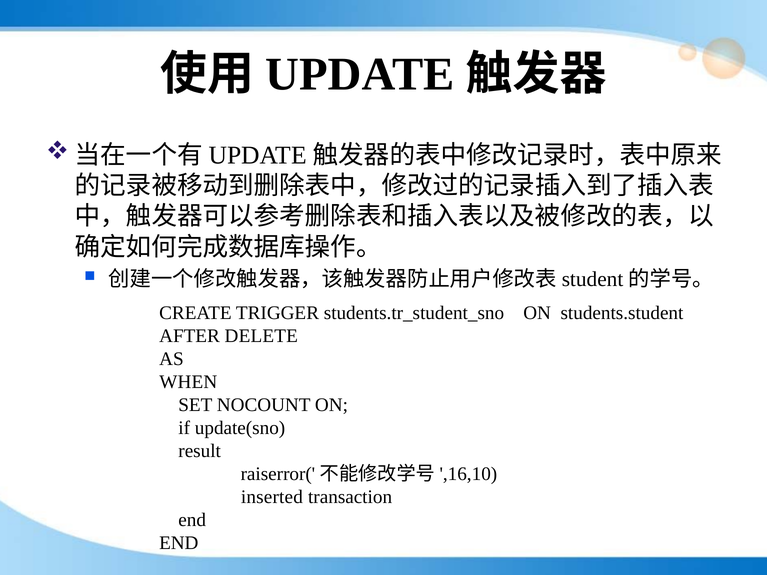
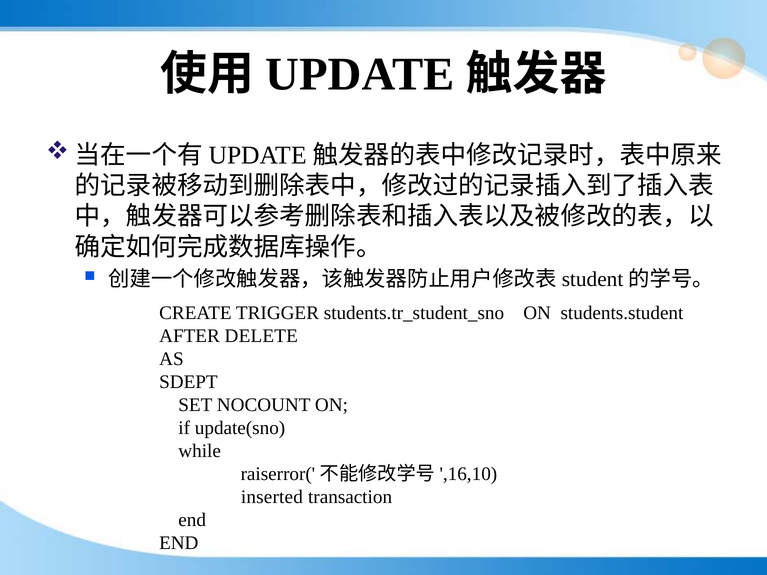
WHEN: WHEN -> SDEPT (188, 382)
result: result -> while (200, 451)
